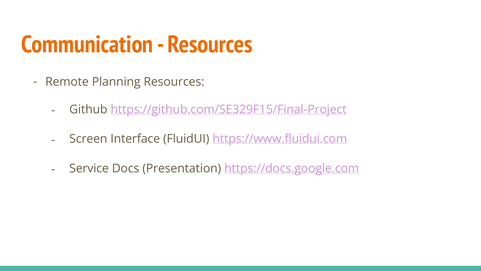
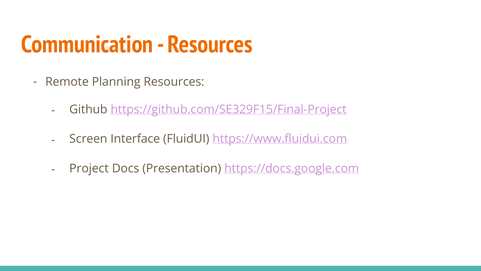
Service: Service -> Project (89, 168)
